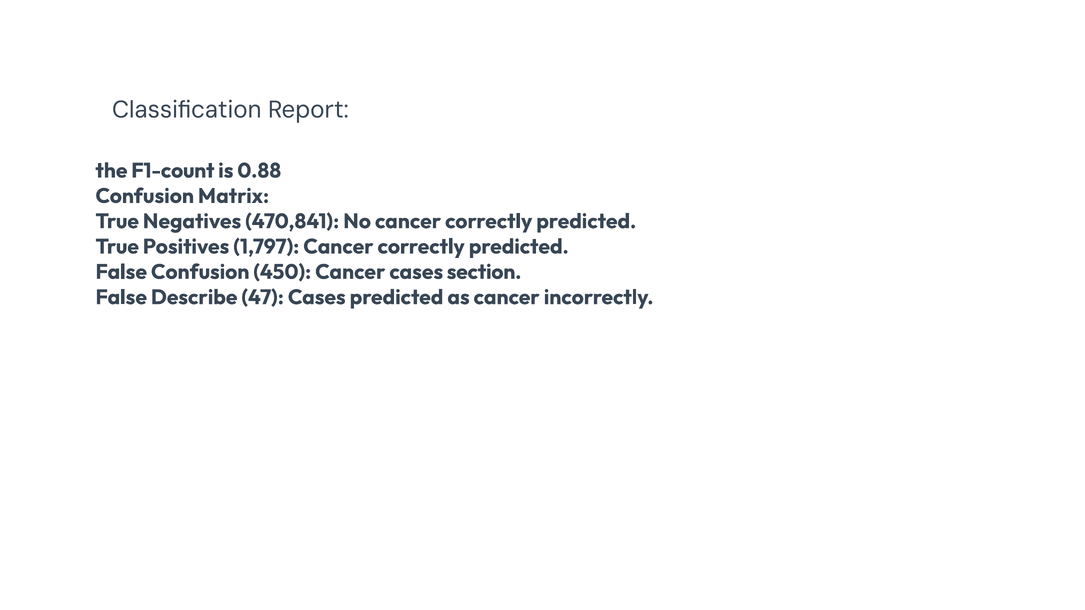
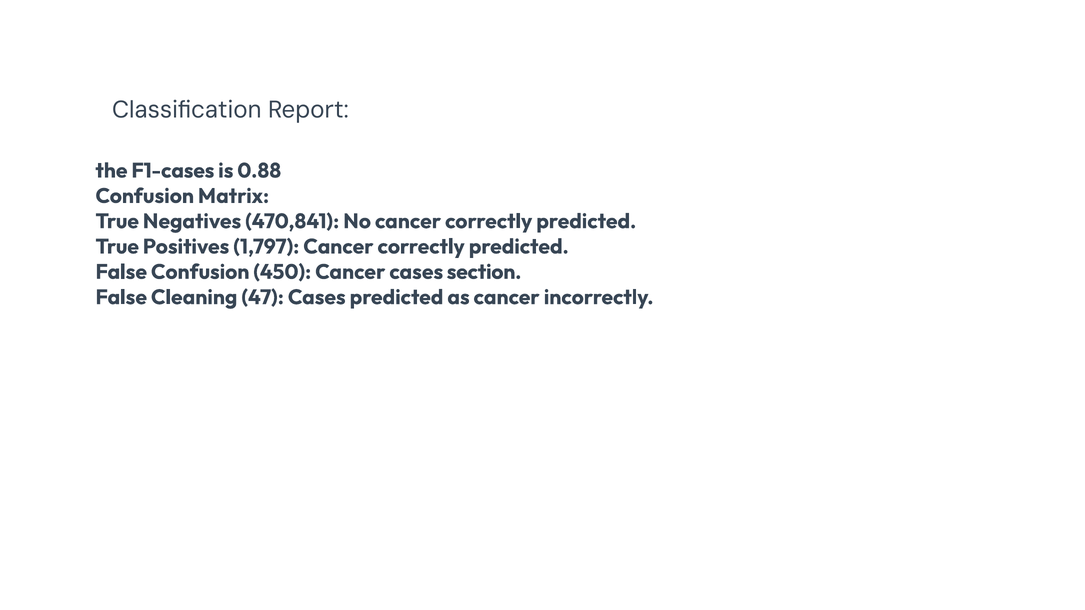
F1-count: F1-count -> F1-cases (173, 171)
Describe: Describe -> Cleaning (194, 297)
